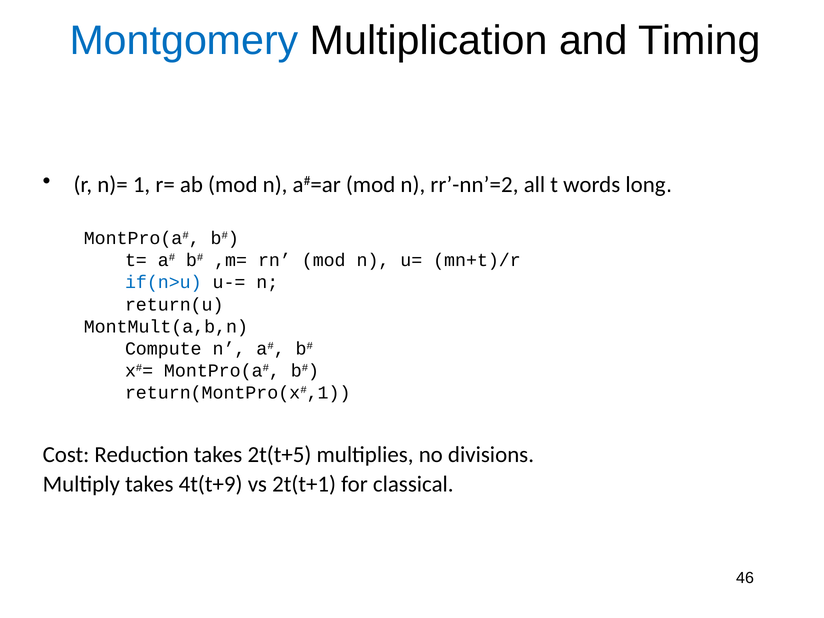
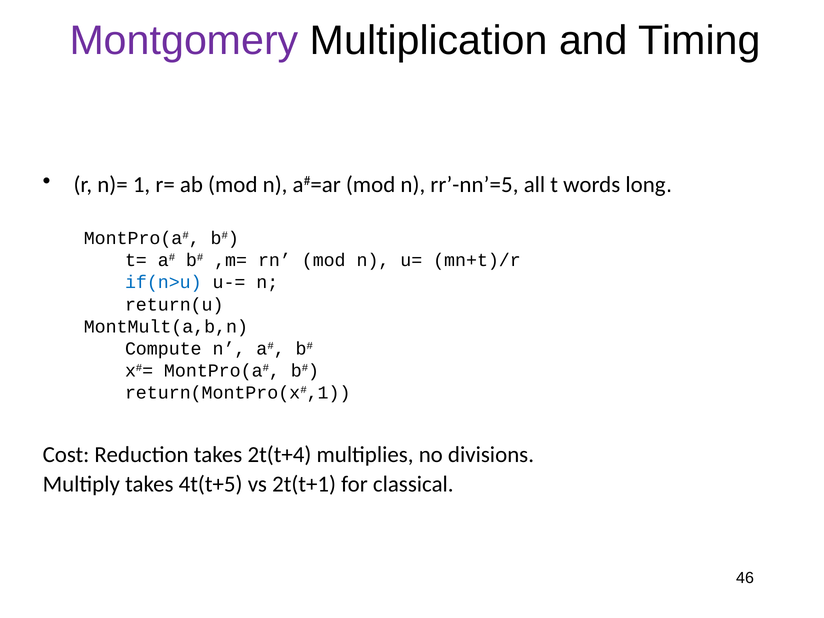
Montgomery colour: blue -> purple (184, 41)
rr’-nn’=2: rr’-nn’=2 -> rr’-nn’=5 (474, 184)
2t(t+5: 2t(t+5 -> 2t(t+4 (279, 455)
4t(t+9: 4t(t+9 -> 4t(t+5 (211, 484)
